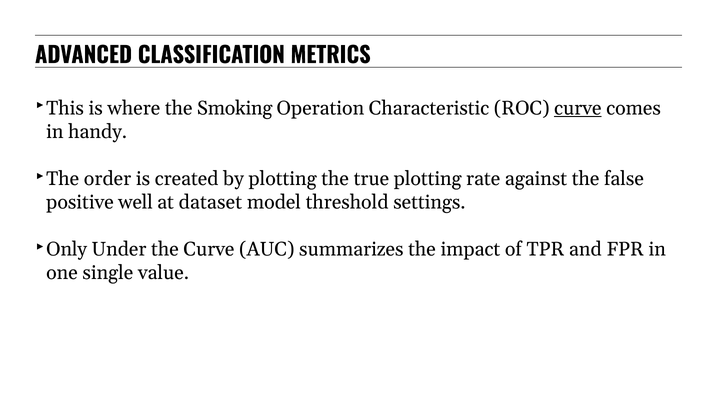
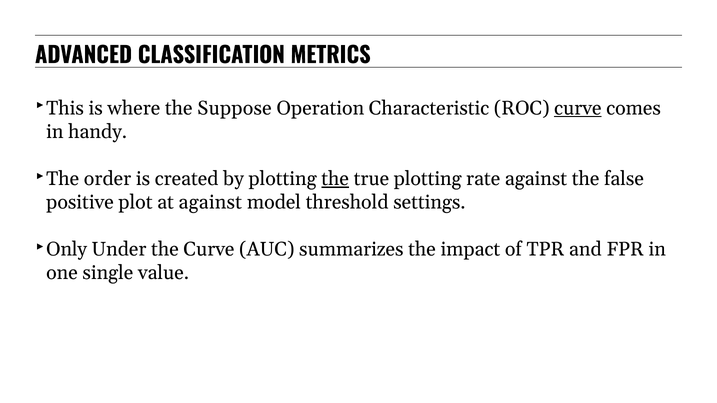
Smoking: Smoking -> Suppose (235, 108)
the underline: none -> present (335, 179)
well: well -> plot (136, 202)
at dataset: dataset -> against (210, 202)
